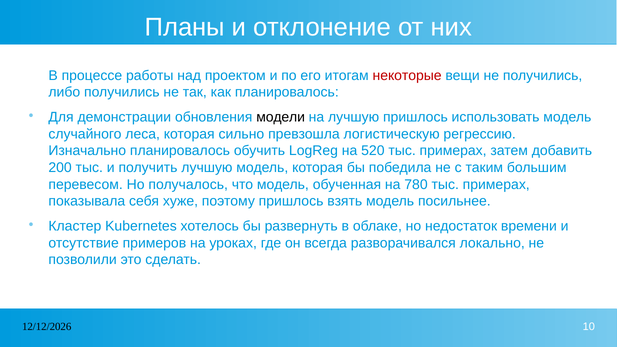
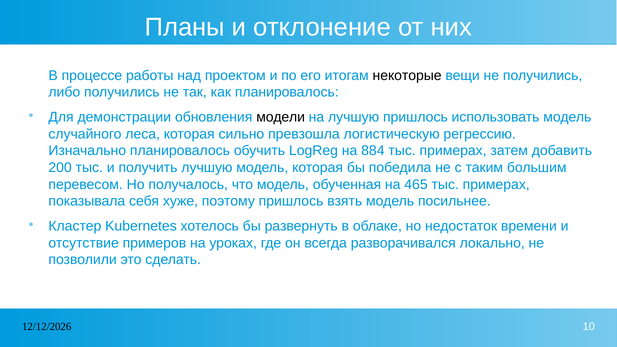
некоторые colour: red -> black (407, 75)
520: 520 -> 884 (373, 151)
780: 780 -> 465 (416, 184)
